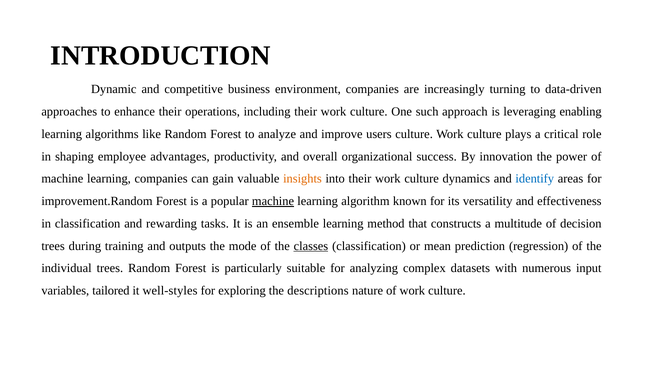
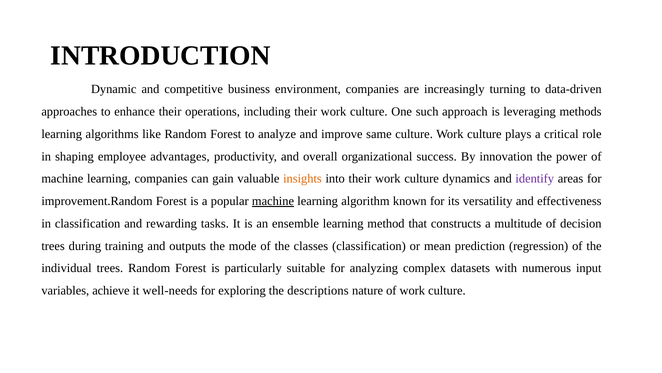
enabling: enabling -> methods (581, 112)
users: users -> same (379, 134)
identify colour: blue -> purple (535, 179)
classes underline: present -> none (311, 246)
tailored: tailored -> achieve (111, 290)
well-styles: well-styles -> well-needs (170, 290)
